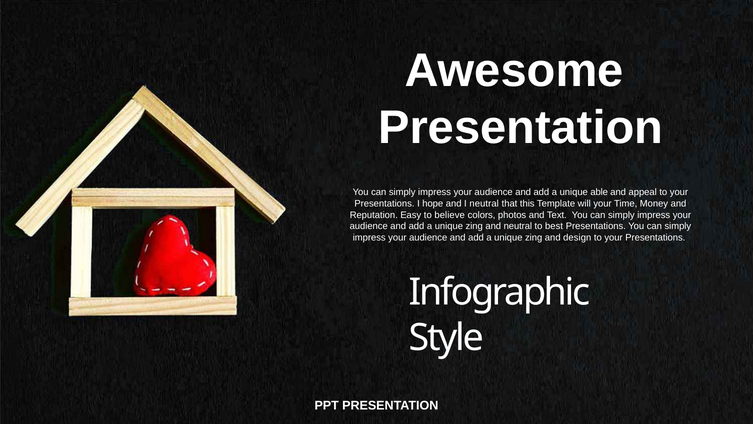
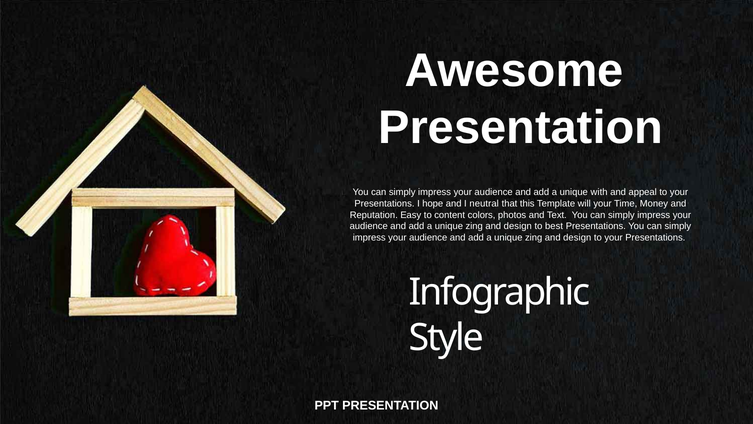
able: able -> with (599, 192)
believe: believe -> content (450, 215)
neutral: neutral -> design (518, 226)
